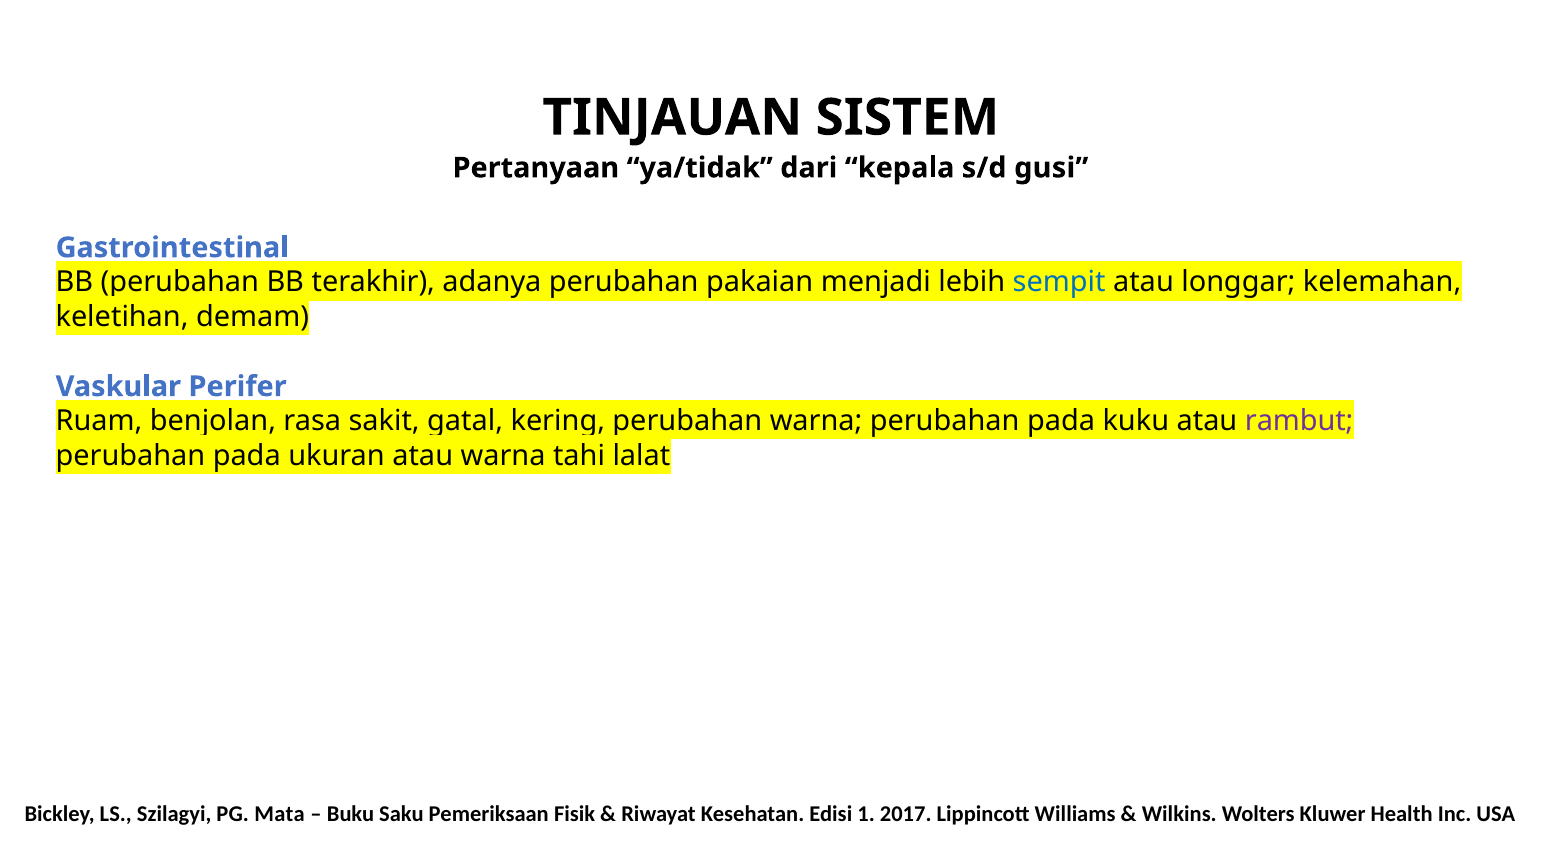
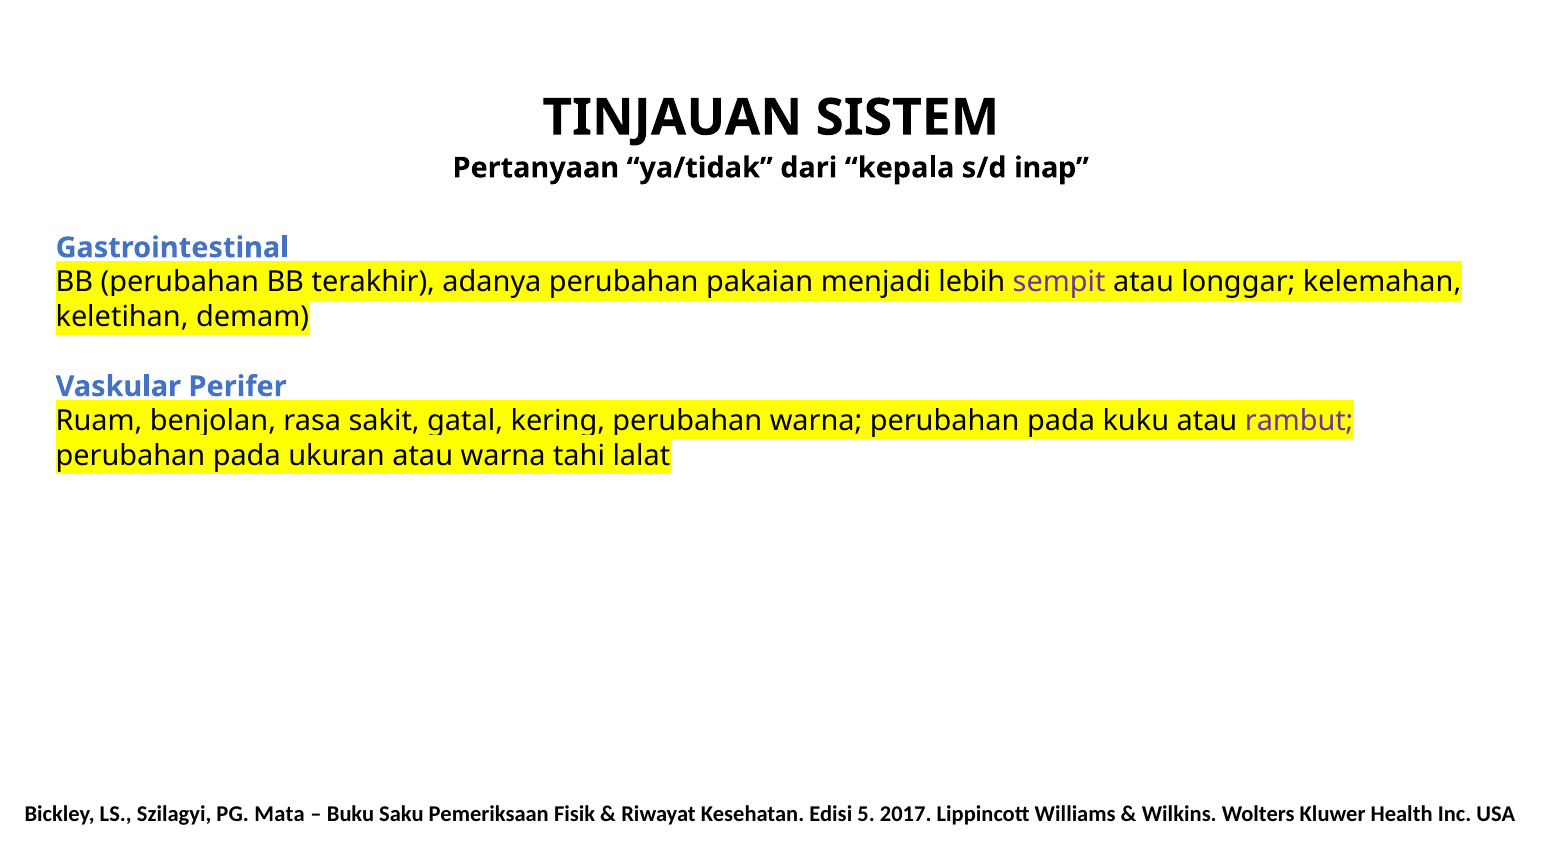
gusi: gusi -> inap (1052, 168)
sempit colour: blue -> purple (1059, 282)
1: 1 -> 5 (866, 814)
